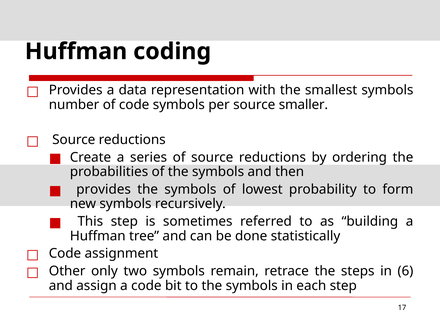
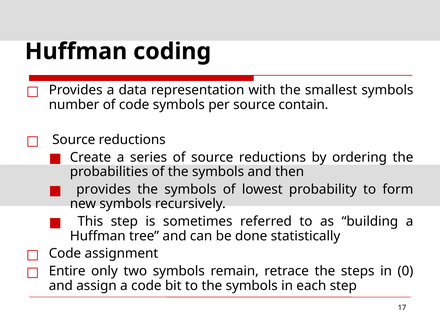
smaller: smaller -> contain (303, 105)
Other: Other -> Entire (67, 271)
6: 6 -> 0 (405, 271)
